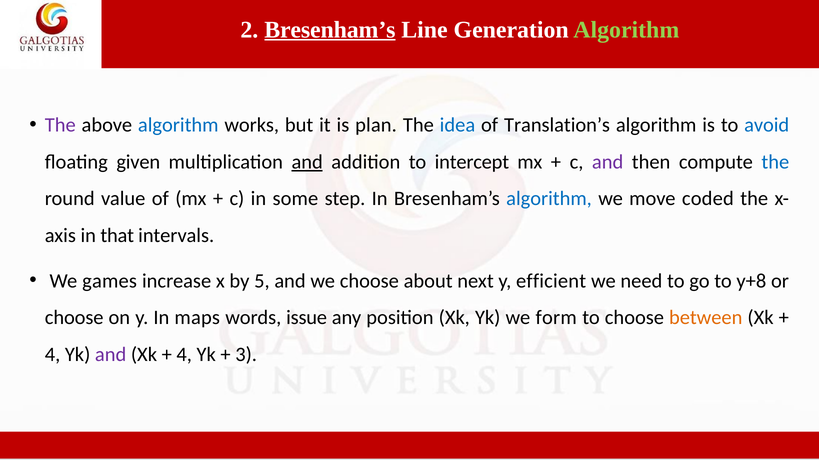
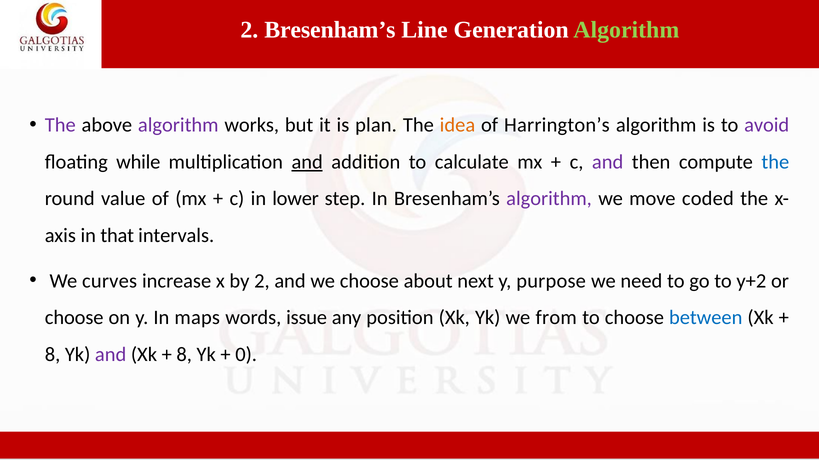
Bresenham’s underline: present -> none (330, 30)
algorithm colour: blue -> purple (178, 125)
idea colour: blue -> orange (457, 125)
Translation’s: Translation’s -> Harrington’s (557, 125)
avoid colour: blue -> purple (767, 125)
given: given -> while (138, 162)
intercept: intercept -> calculate (472, 162)
some: some -> lower (296, 199)
algorithm colour: blue -> purple (549, 199)
games: games -> curves (110, 281)
by 5: 5 -> 2 (262, 281)
efficient: efficient -> purpose (551, 281)
y+8: y+8 -> y+2 (751, 281)
form: form -> from (556, 318)
between colour: orange -> blue (706, 318)
4: 4 -> 8 (53, 355)
4: 4 -> 8 (184, 355)
3: 3 -> 0 (246, 355)
